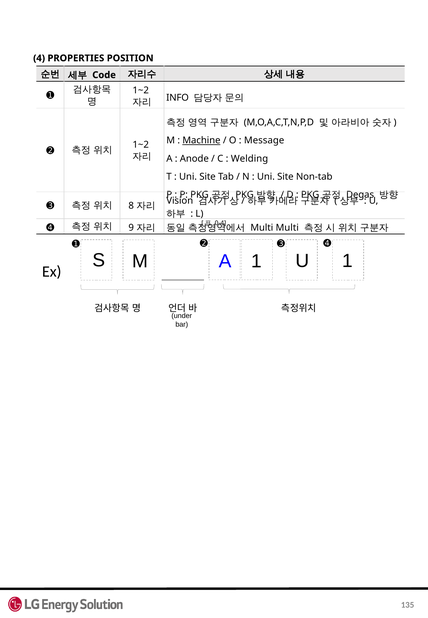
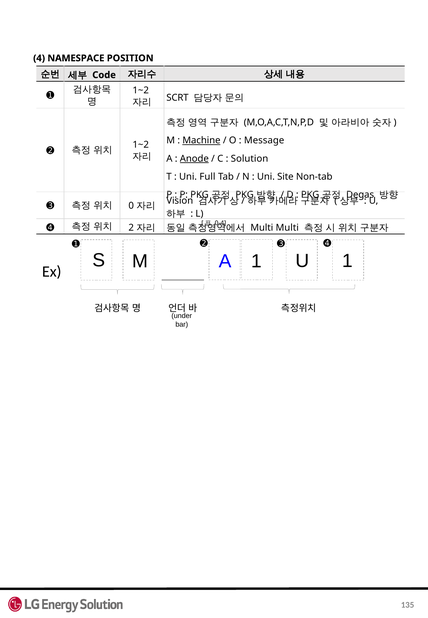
PROPERTIES: PROPERTIES -> NAMESPACE (76, 58)
INFO: INFO -> SCRT (177, 98)
Anode underline: none -> present (194, 159)
Welding: Welding -> Solution (250, 159)
Site: Site -> Full (207, 177)
8: 8 -> 0 (131, 206)
9: 9 -> 2 (131, 228)
